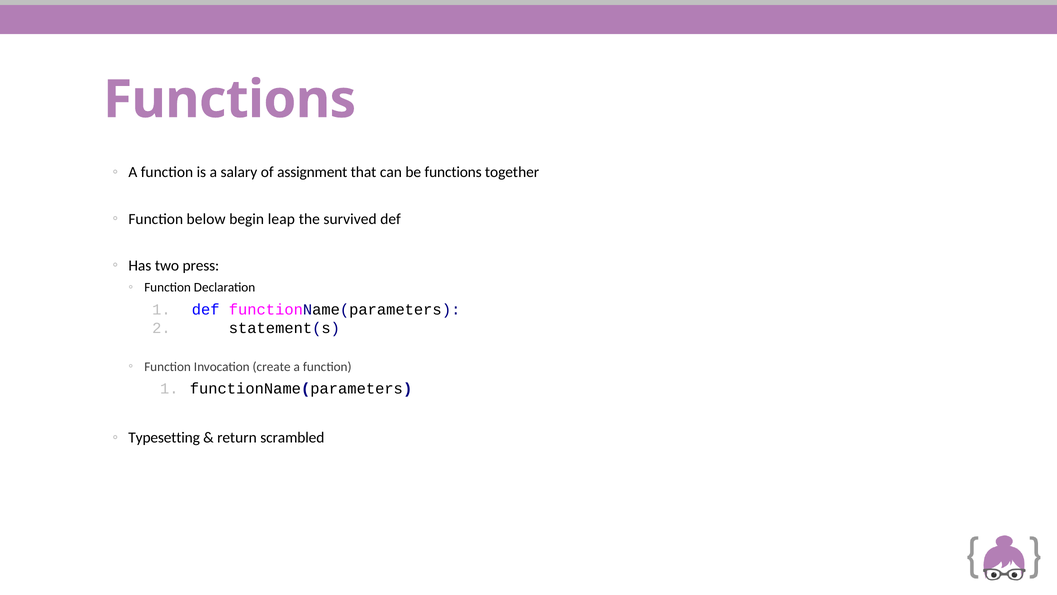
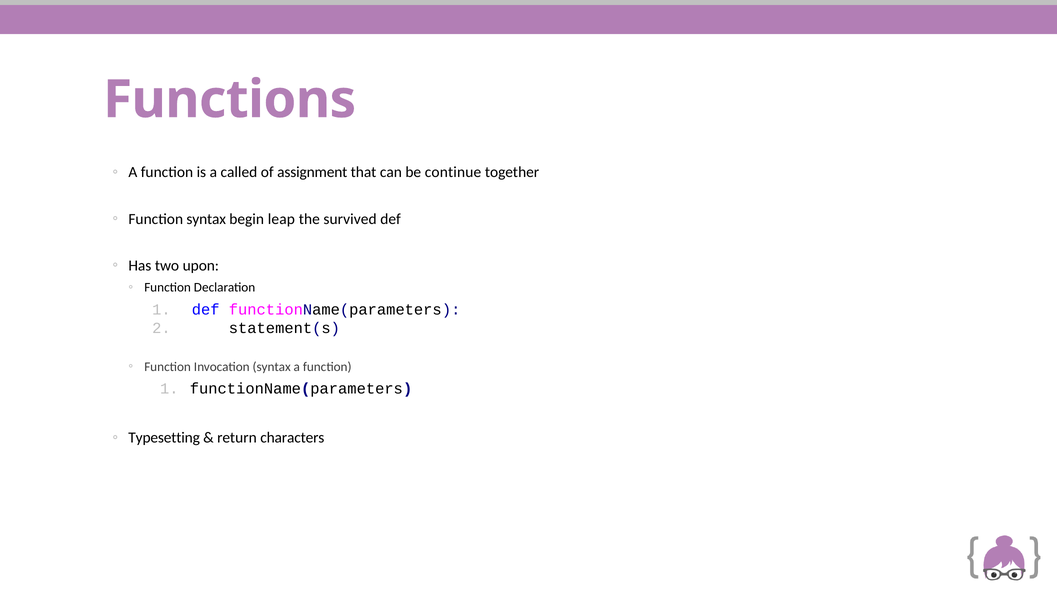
salary: salary -> called (239, 172)
be functions: functions -> continue (453, 172)
Function below: below -> syntax (206, 219)
press: press -> upon (201, 265)
Invocation create: create -> syntax (272, 366)
scrambled: scrambled -> characters (292, 437)
